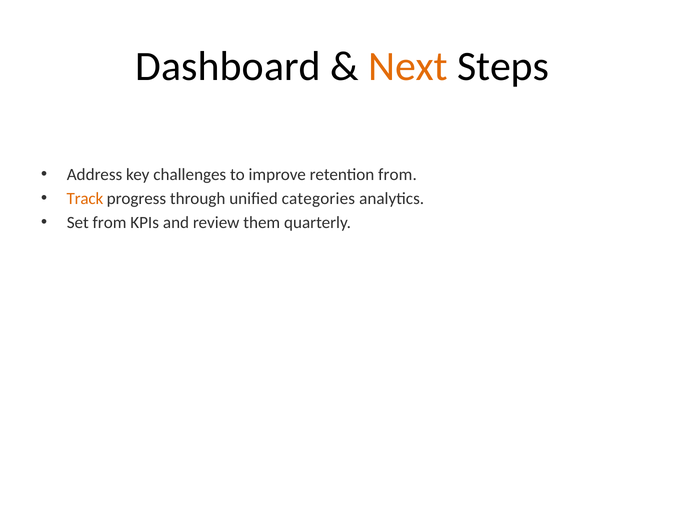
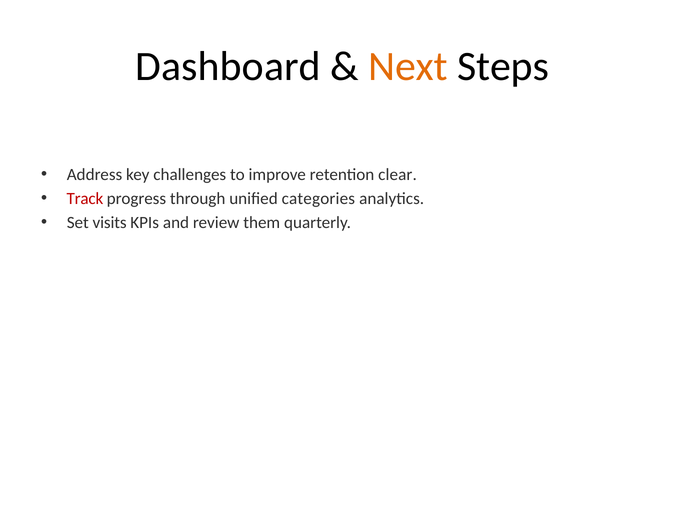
retention from: from -> clear (398, 175)
Track colour: orange -> red (85, 199)
Set from: from -> visits (110, 223)
